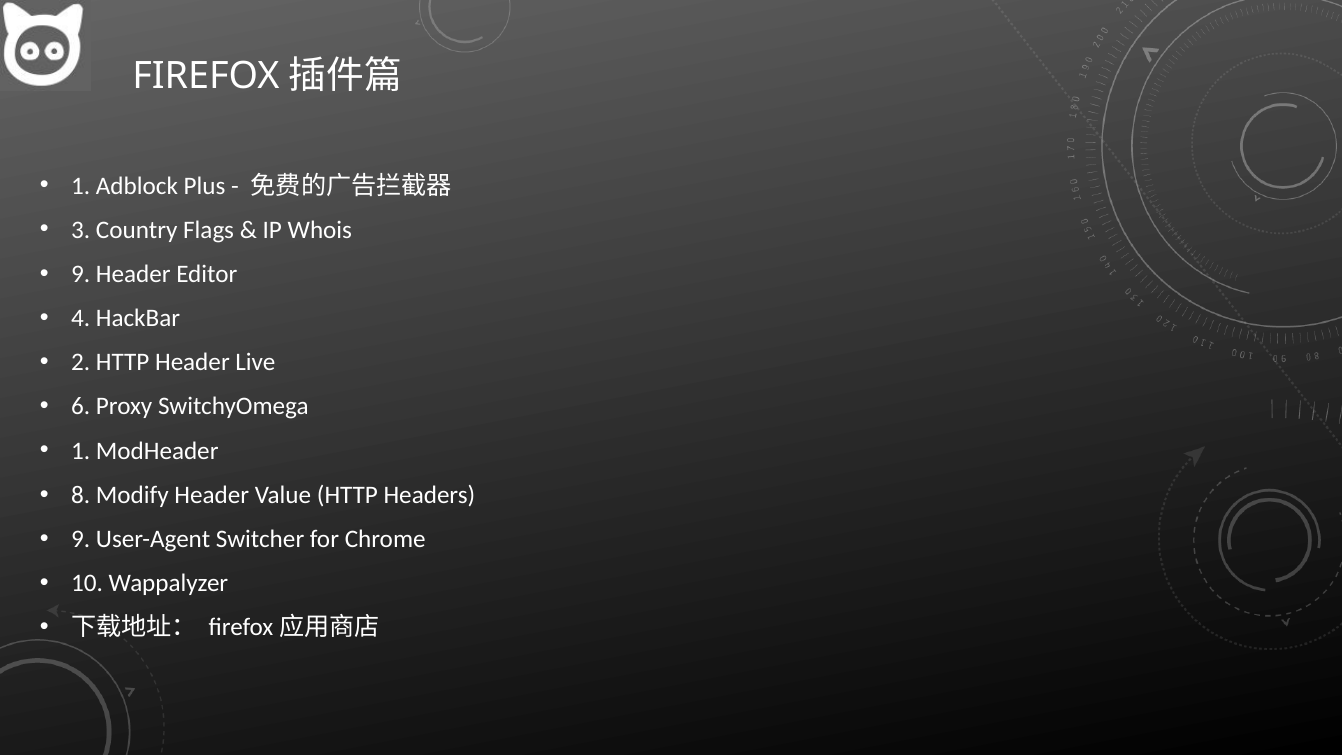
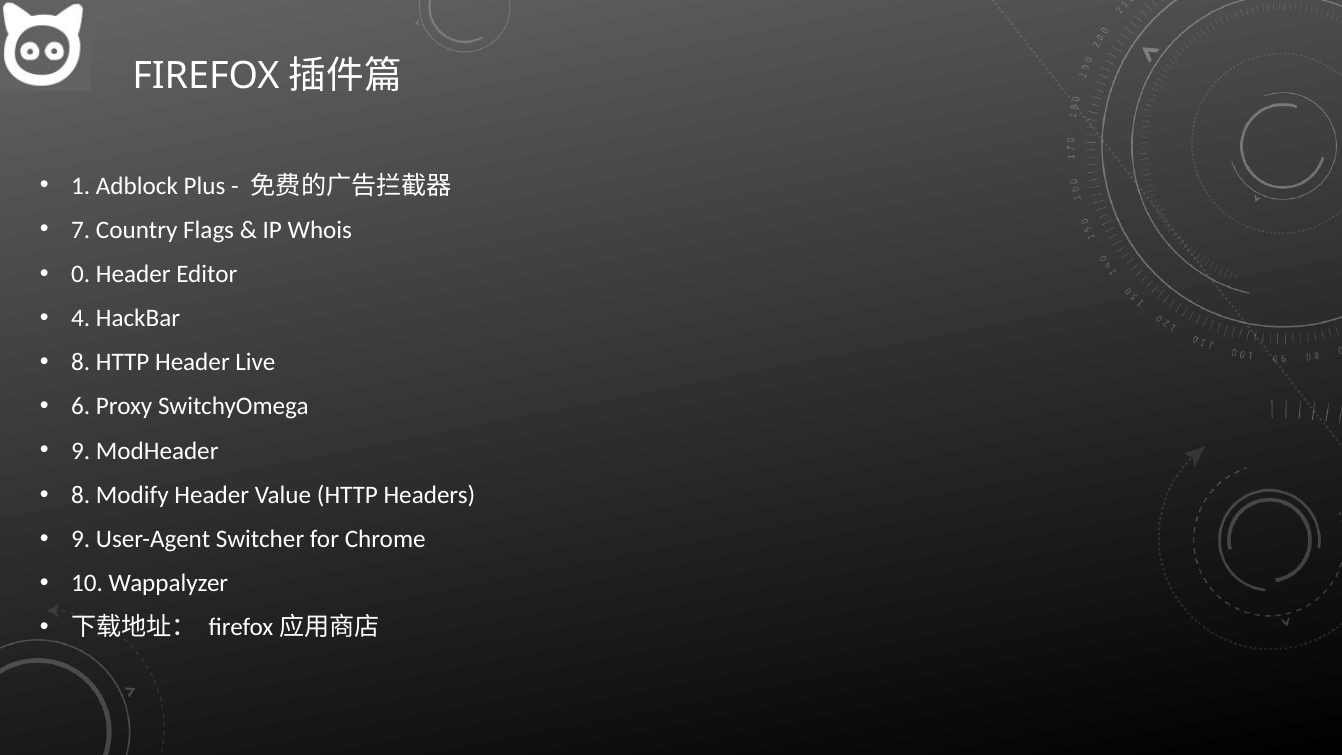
3: 3 -> 7 (81, 230)
9: 9 -> 0 (81, 274)
2: 2 -> 8 (81, 362)
1: 1 -> 9 (81, 451)
